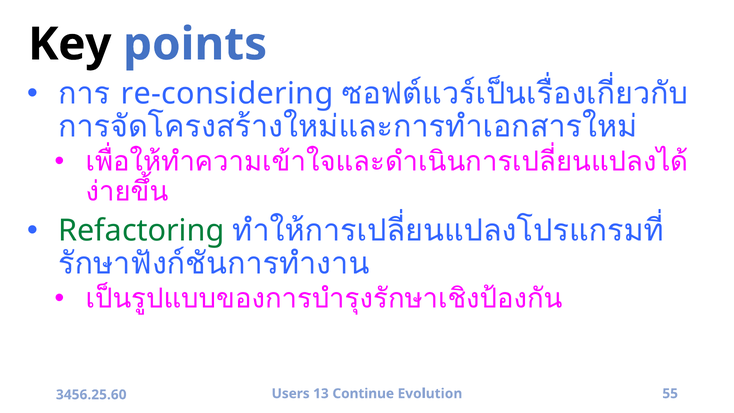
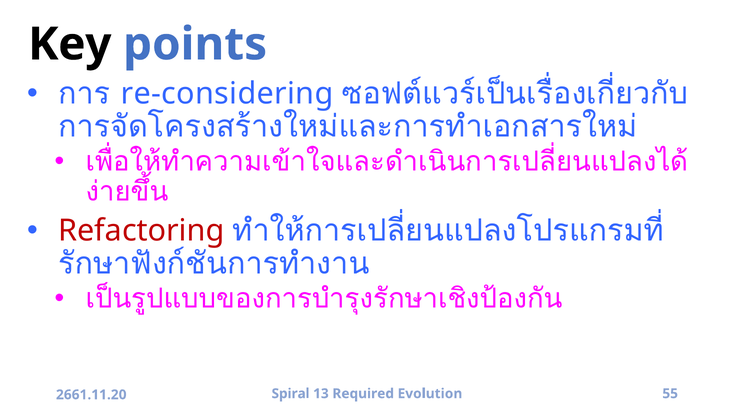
Refactoring colour: green -> red (141, 231)
Users: Users -> Spiral (291, 394)
Continue: Continue -> Required (363, 394)
3456.25.60: 3456.25.60 -> 2661.11.20 (91, 395)
